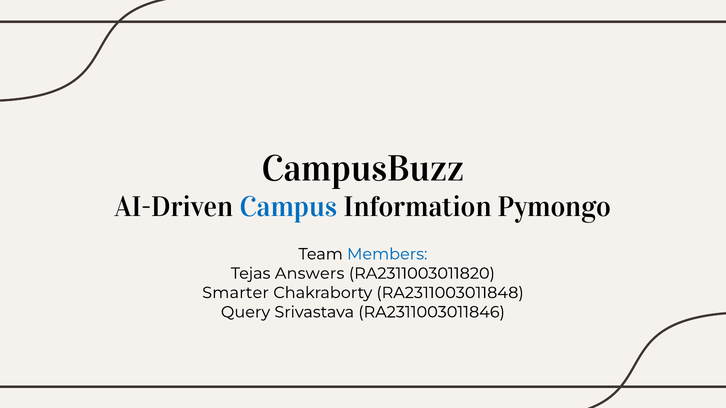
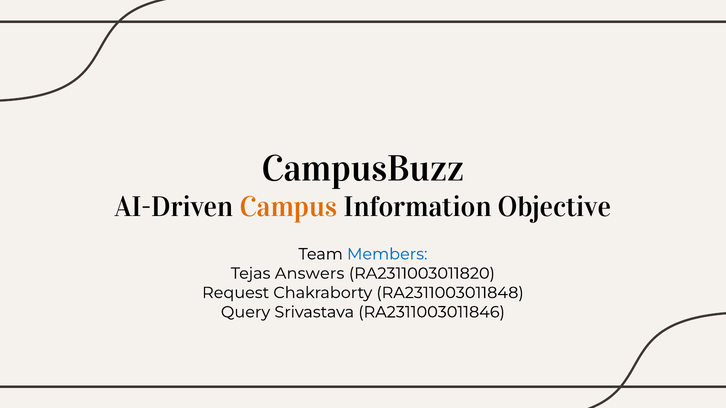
Campus colour: blue -> orange (289, 207)
Pymongo: Pymongo -> Objective (554, 207)
Smarter: Smarter -> Request (236, 293)
